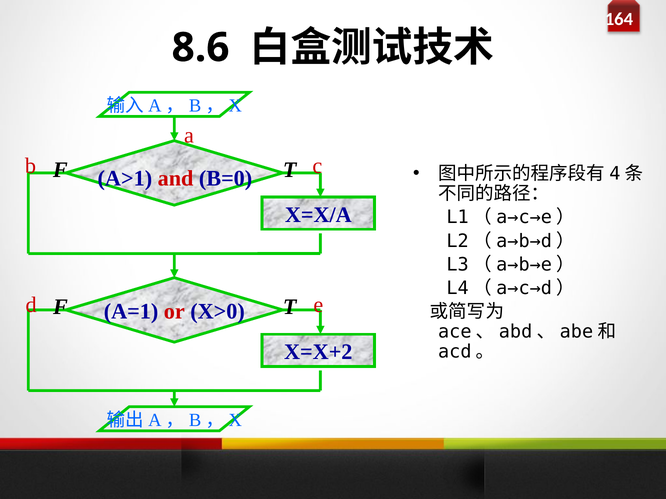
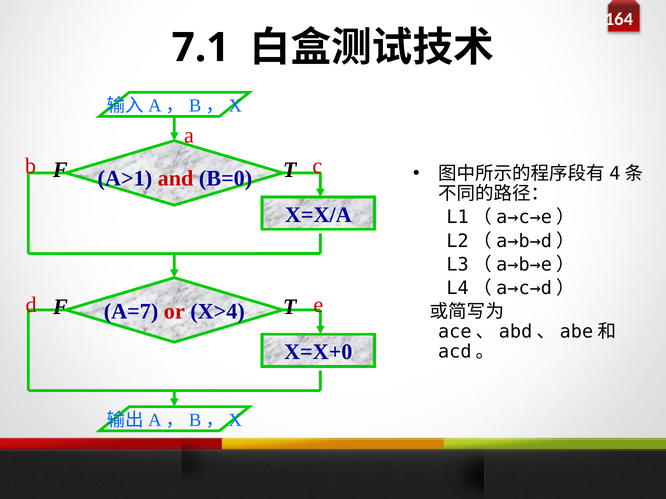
8.6: 8.6 -> 7.1 (201, 48)
A=1: A=1 -> A=7 (131, 312)
X>0: X>0 -> X>4 (218, 312)
X=X+2: X=X+2 -> X=X+0 (318, 352)
